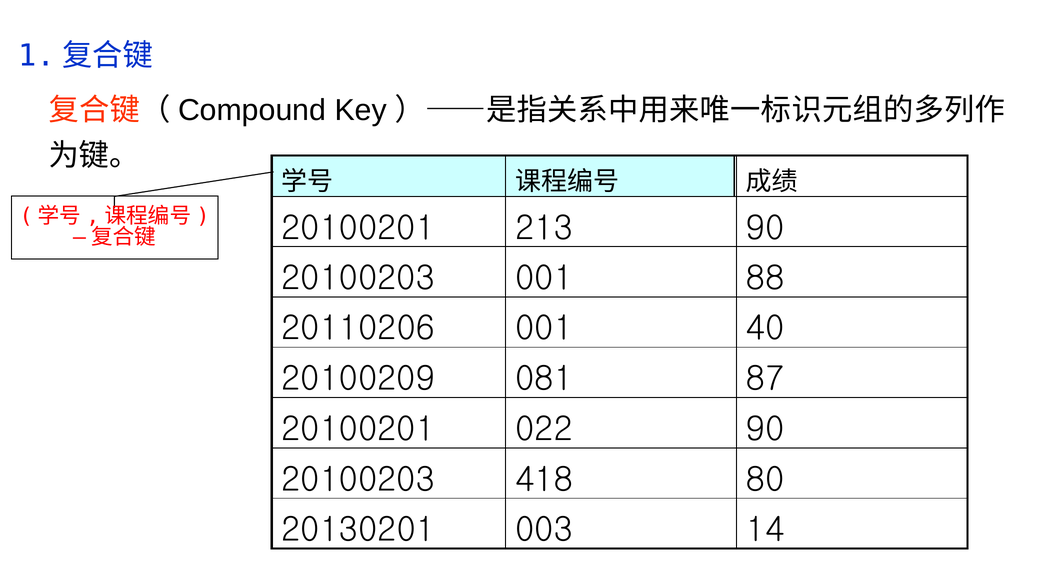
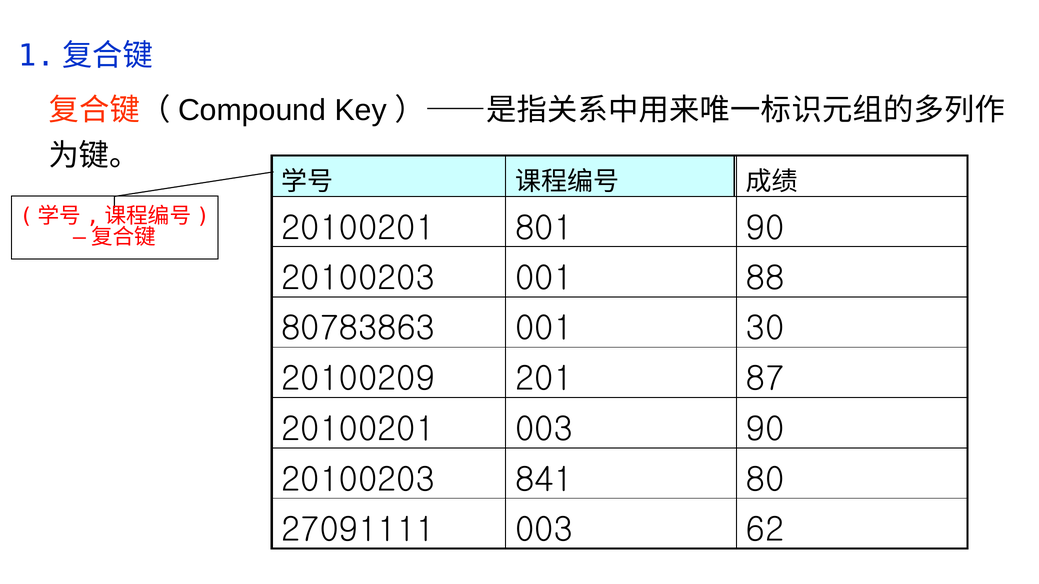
213: 213 -> 801 (544, 228)
20110206: 20110206 -> 80783863 (358, 329)
40: 40 -> 30 (765, 329)
081: 081 -> 201 (544, 379)
20100201 022: 022 -> 003 (544, 429)
418: 418 -> 841 (544, 480)
20130201: 20130201 -> 27091111 (358, 530)
14: 14 -> 62 (765, 530)
